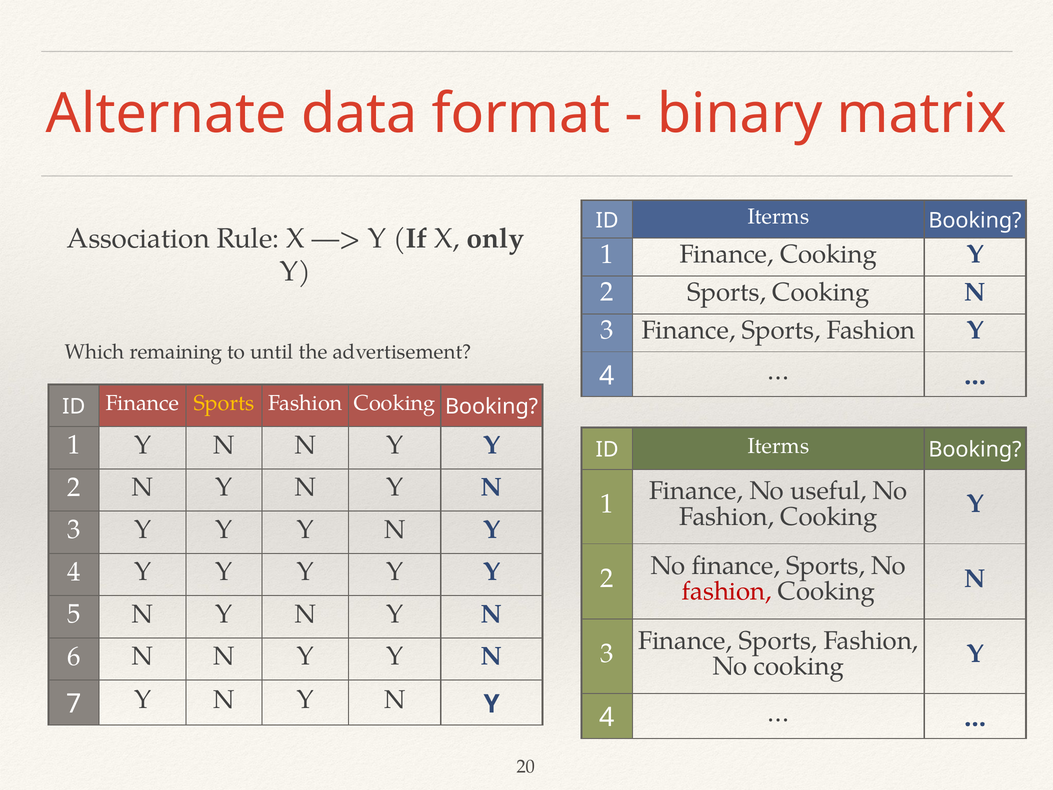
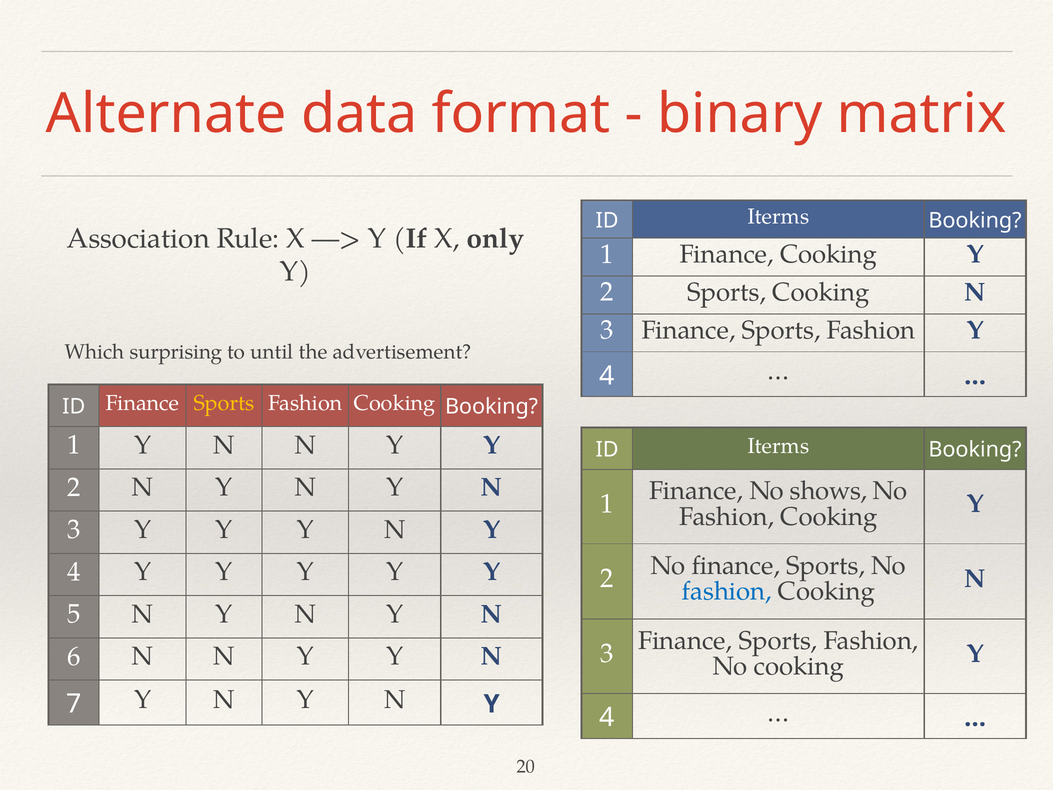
remaining: remaining -> surprising (176, 352)
useful: useful -> shows (829, 491)
fashion colour: red -> blue (727, 591)
